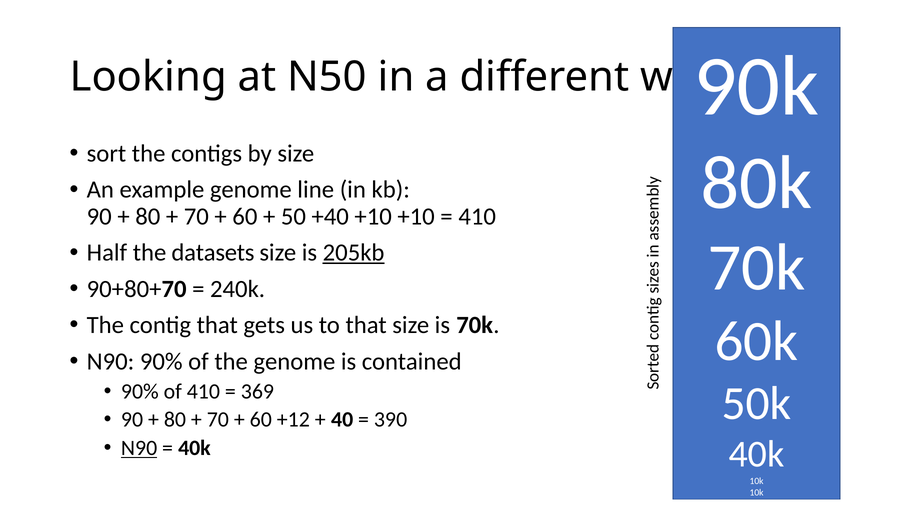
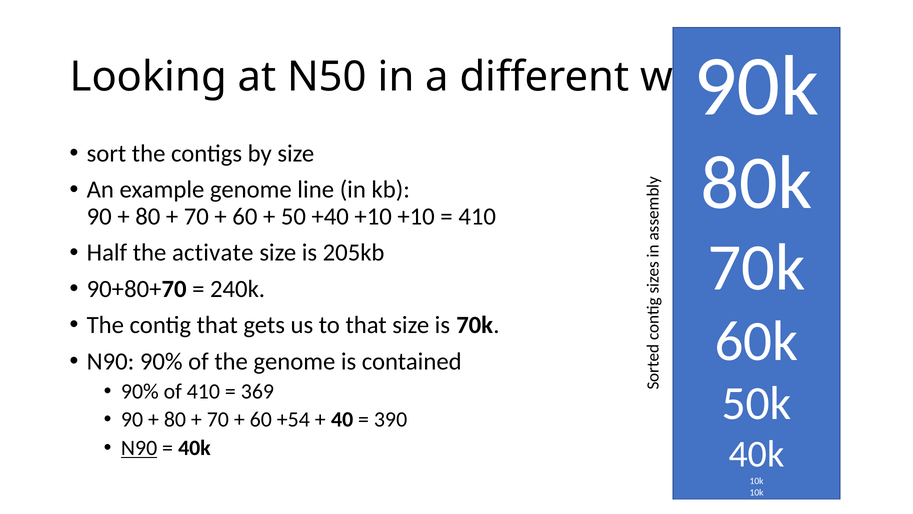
datasets: datasets -> activate (213, 252)
205kb underline: present -> none (354, 252)
+12: +12 -> +54 (293, 419)
